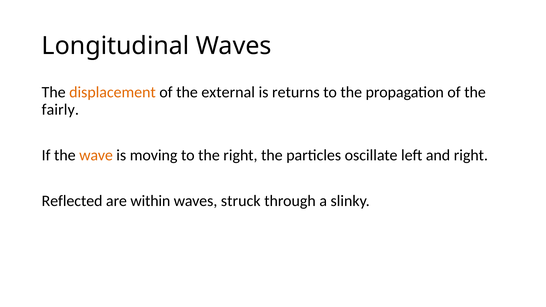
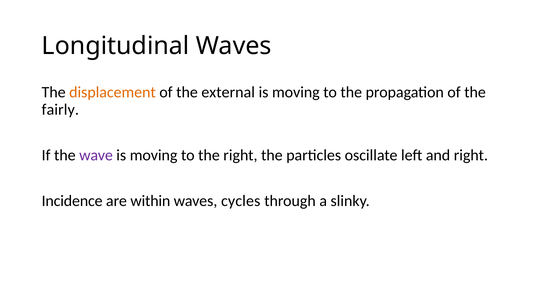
returns: returns -> moving (296, 92)
wave colour: orange -> purple (96, 155)
Reflected: Reflected -> Incidence (72, 201)
struck: struck -> cycles (241, 201)
